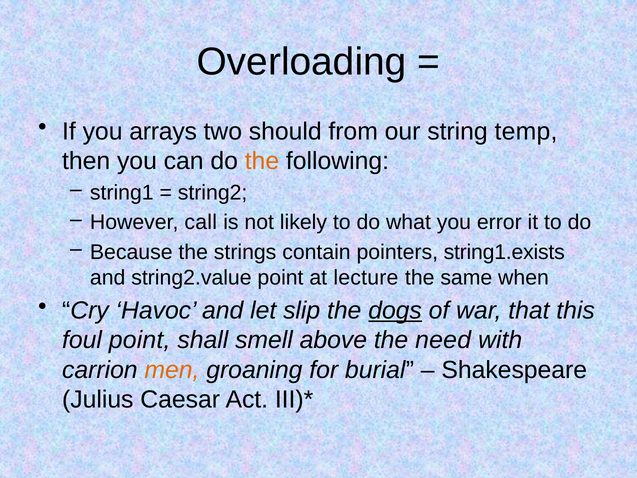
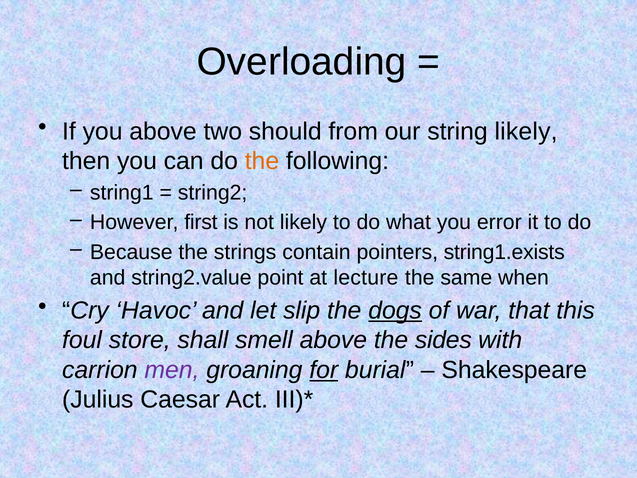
you arrays: arrays -> above (163, 131)
string temp: temp -> likely (526, 131)
call: call -> first (201, 222)
foul point: point -> store (140, 340)
need: need -> sides (443, 340)
men colour: orange -> purple (172, 370)
for underline: none -> present (324, 370)
